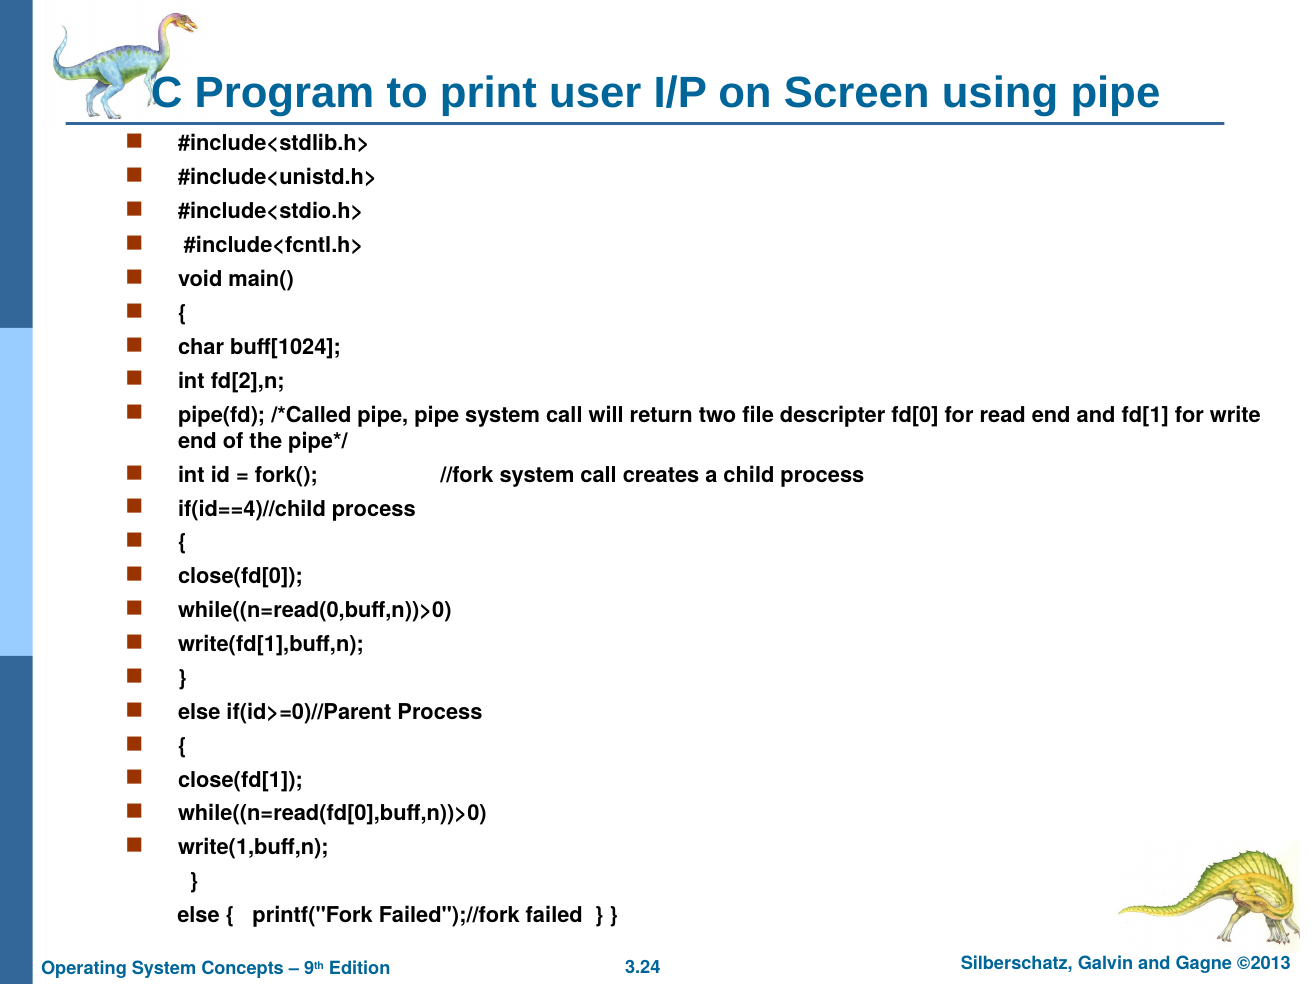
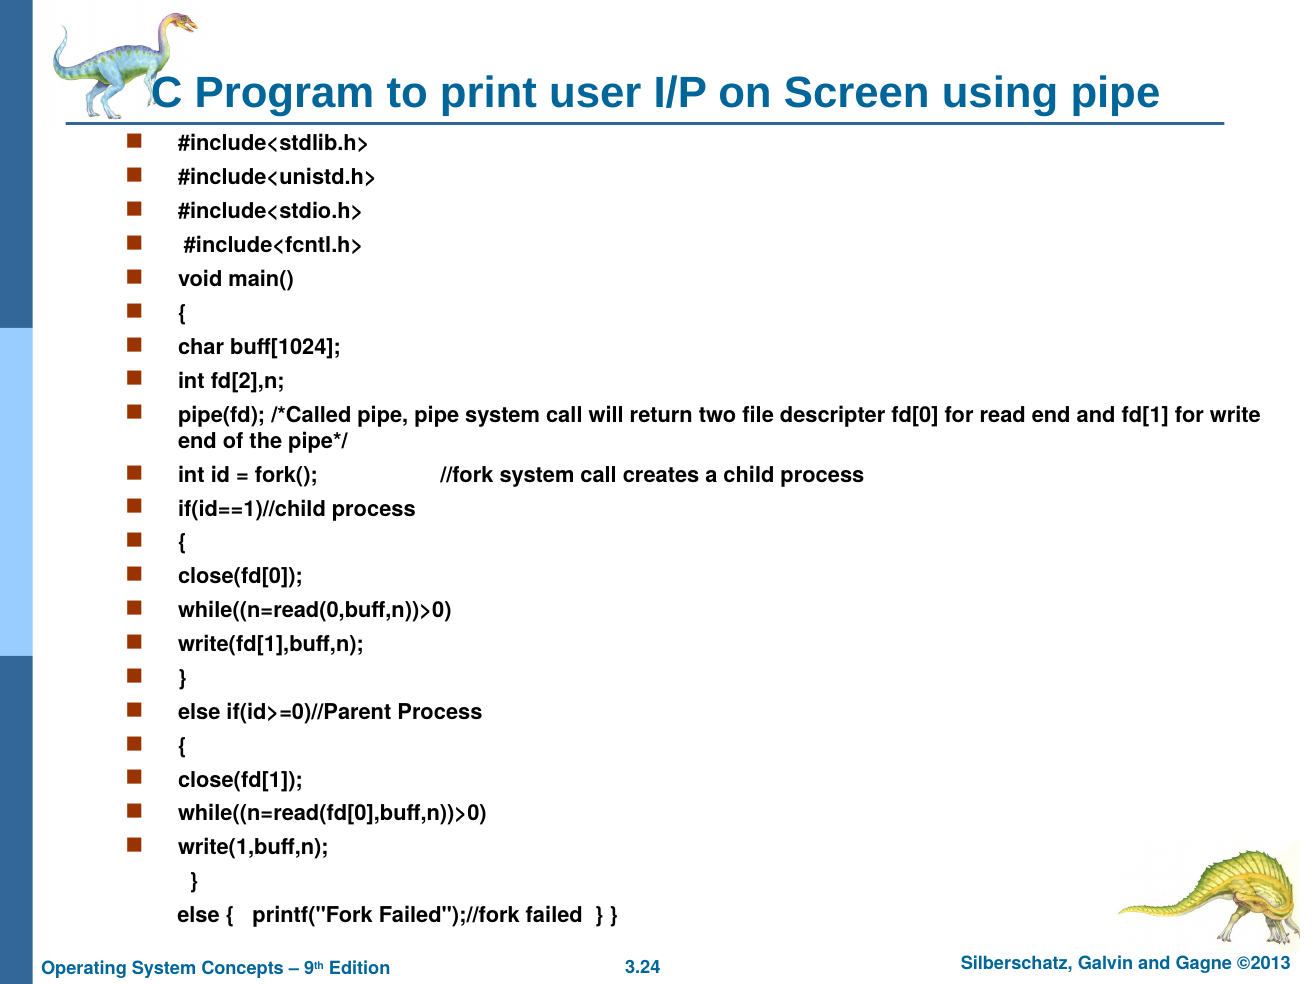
if(id==4)//child: if(id==4)//child -> if(id==1)//child (252, 509)
